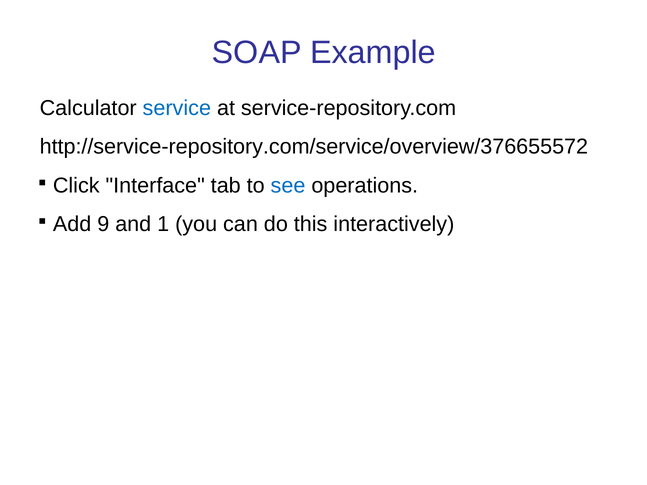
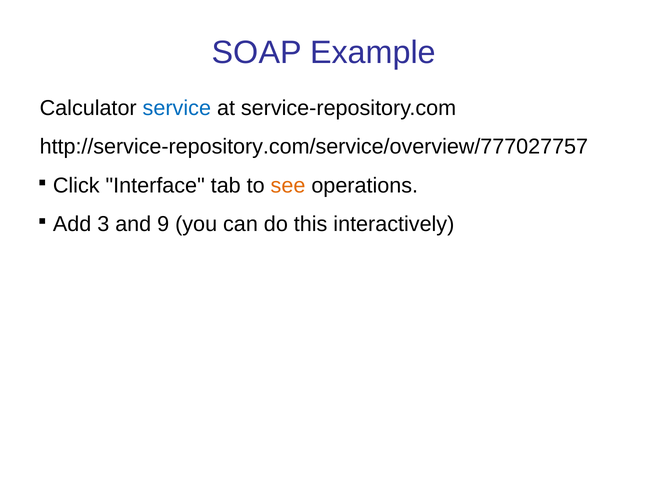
http://service-repository.com/service/overview/376655572: http://service-repository.com/service/overview/376655572 -> http://service-repository.com/service/overview/777027757 (314, 147)
see colour: blue -> orange (288, 186)
9: 9 -> 3 (103, 224)
1: 1 -> 9 (163, 224)
